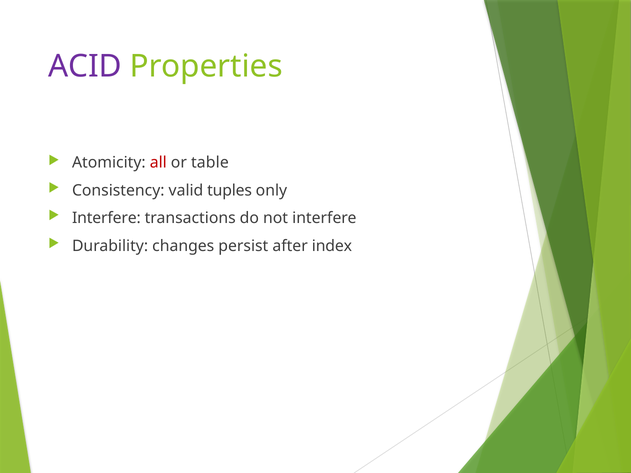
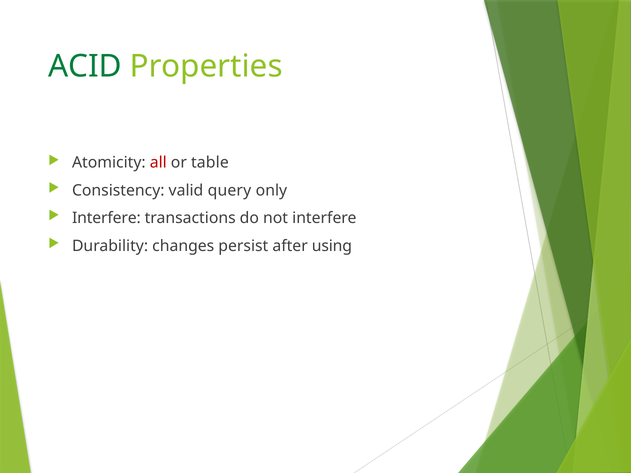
ACID colour: purple -> green (85, 66)
tuples: tuples -> query (229, 191)
index: index -> using (332, 246)
